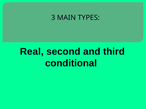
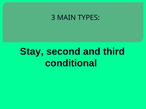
Real: Real -> Stay (32, 52)
